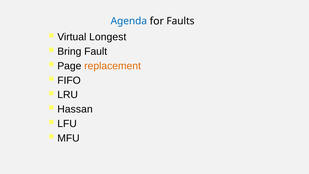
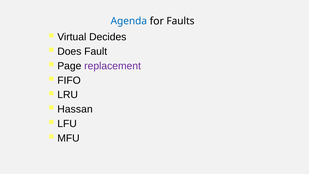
Longest: Longest -> Decides (108, 37)
Bring: Bring -> Does (69, 51)
replacement colour: orange -> purple (113, 66)
